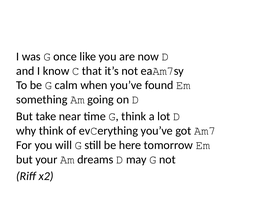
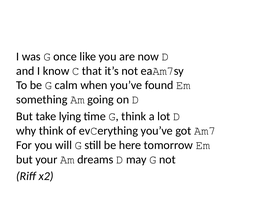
near: near -> lying (70, 116)
